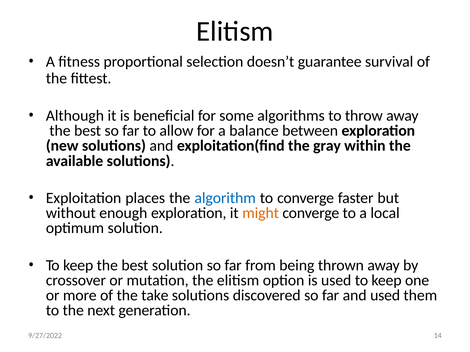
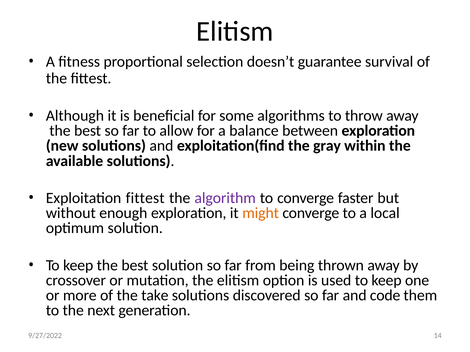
Exploitation places: places -> fittest (145, 198)
algorithm colour: blue -> purple (225, 198)
and used: used -> code (385, 296)
